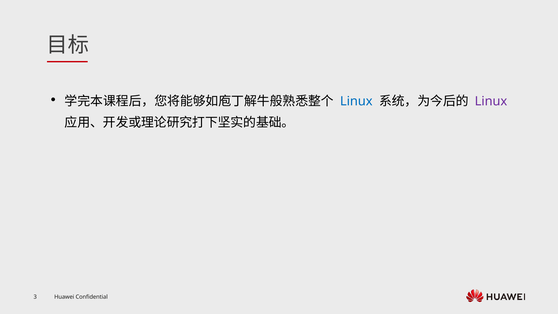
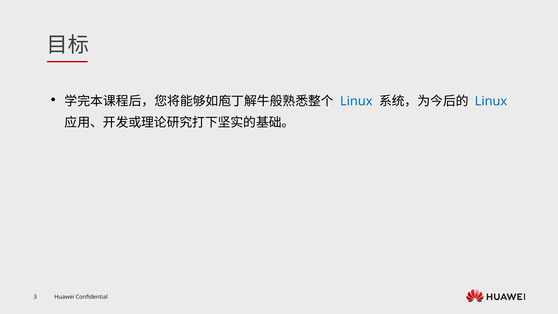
Linux colour: purple -> blue (491, 101)
